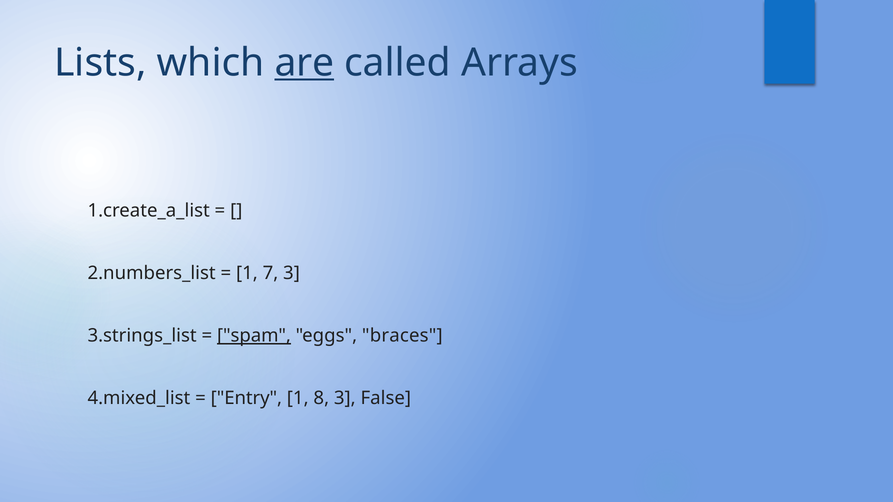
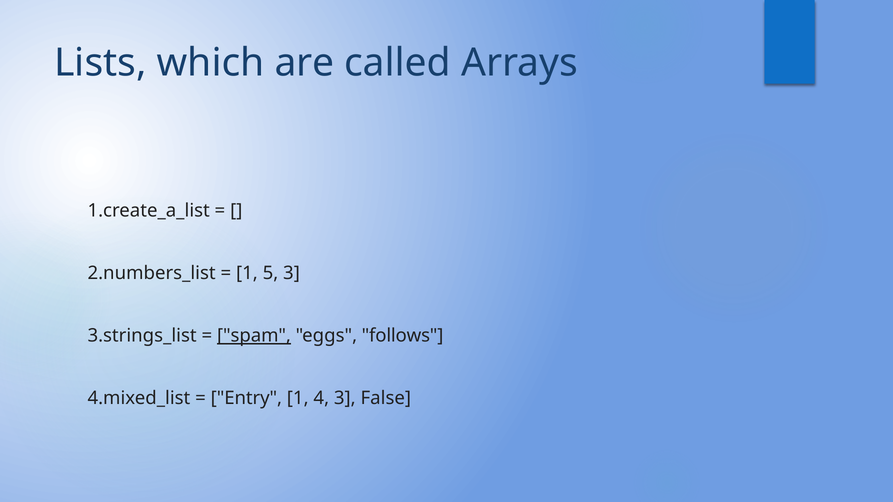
are underline: present -> none (304, 63)
7: 7 -> 5 (271, 273)
braces: braces -> follows (403, 336)
8: 8 -> 4 (321, 398)
